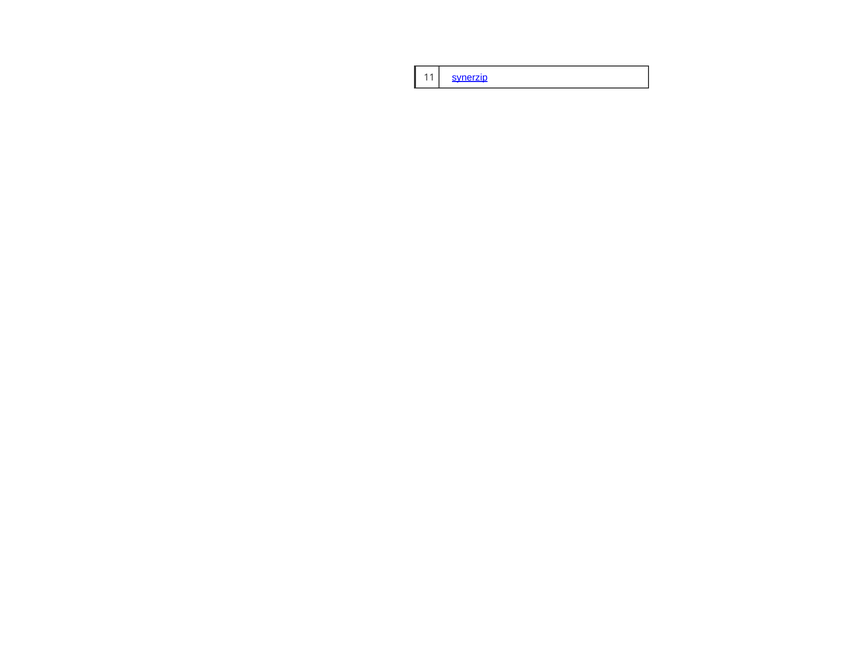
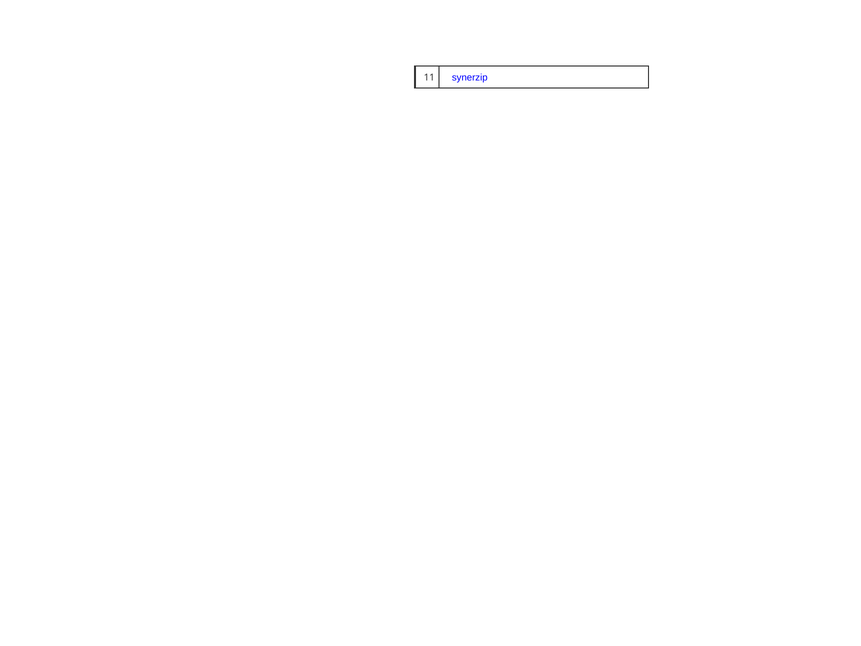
synerzip underline: present -> none (470, 77)
